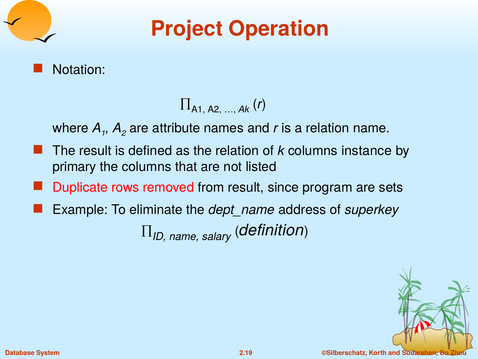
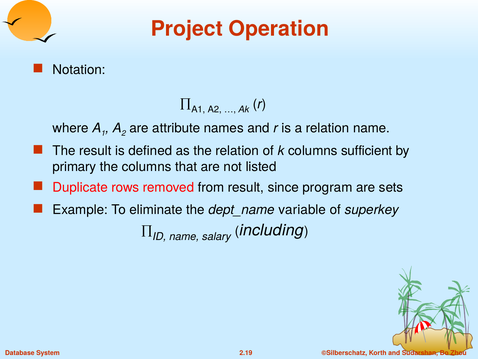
instance: instance -> sufficient (367, 151)
address: address -> variable (302, 210)
definition: definition -> including (272, 230)
